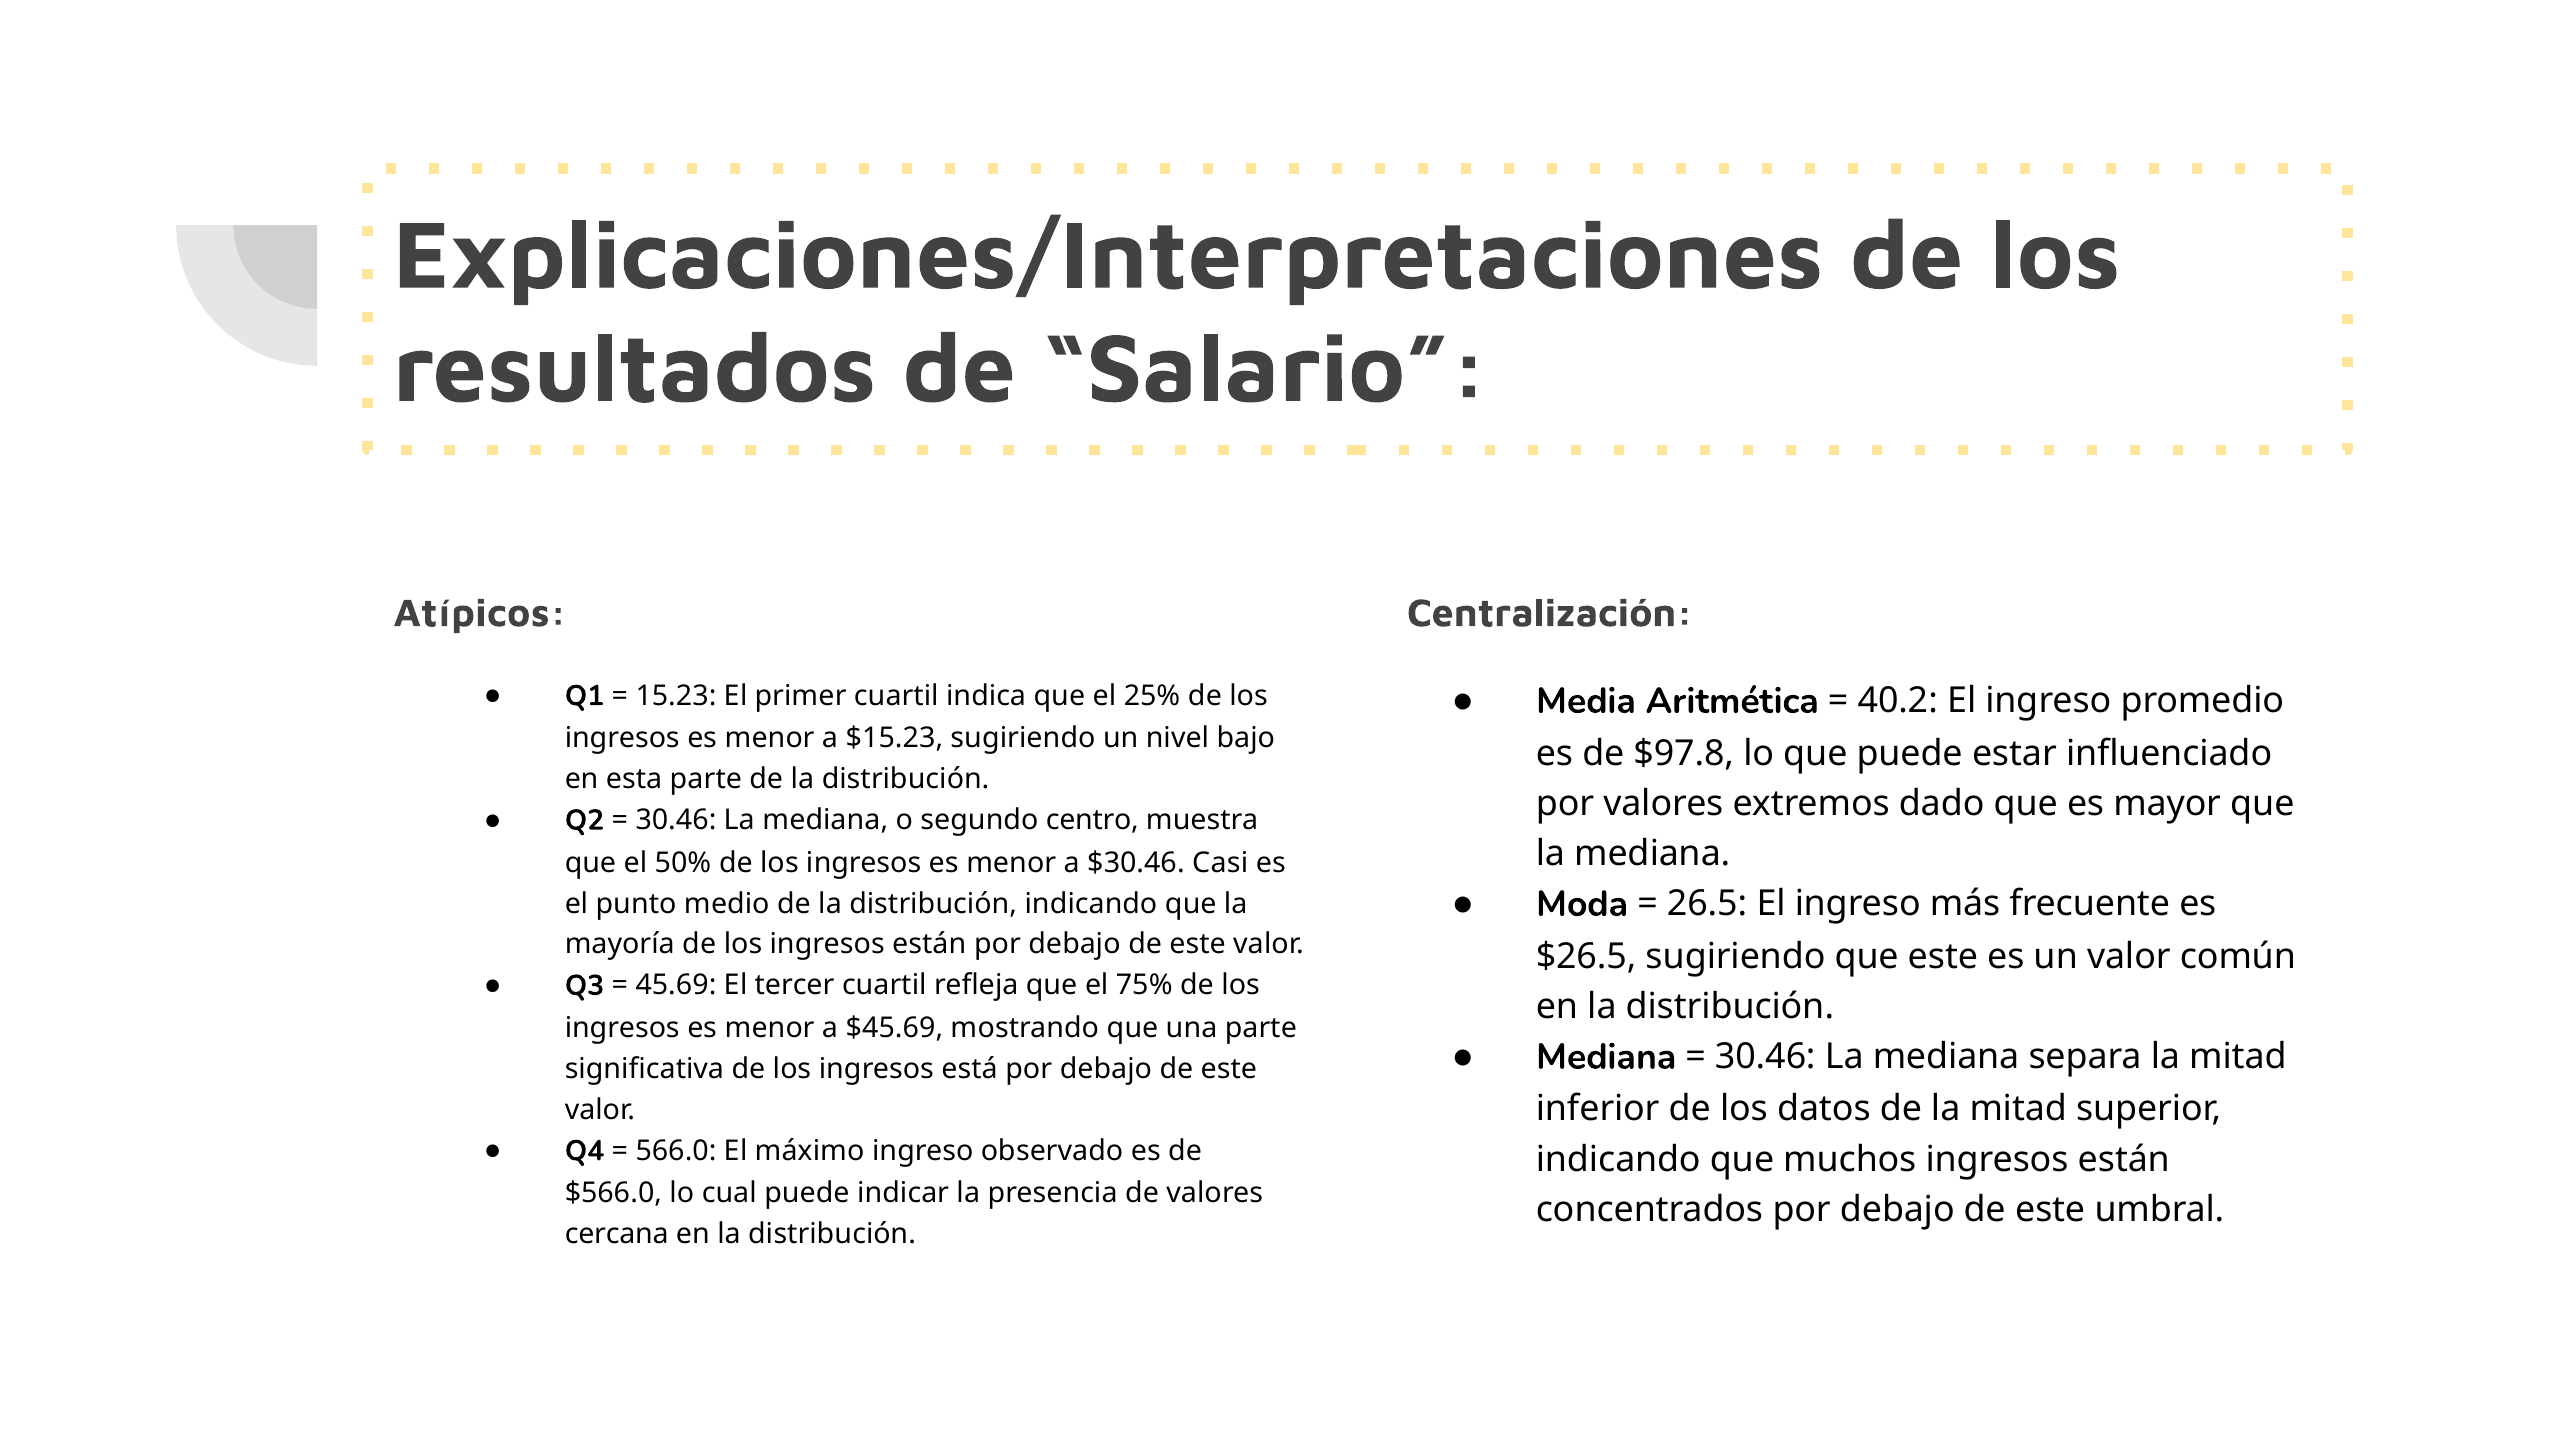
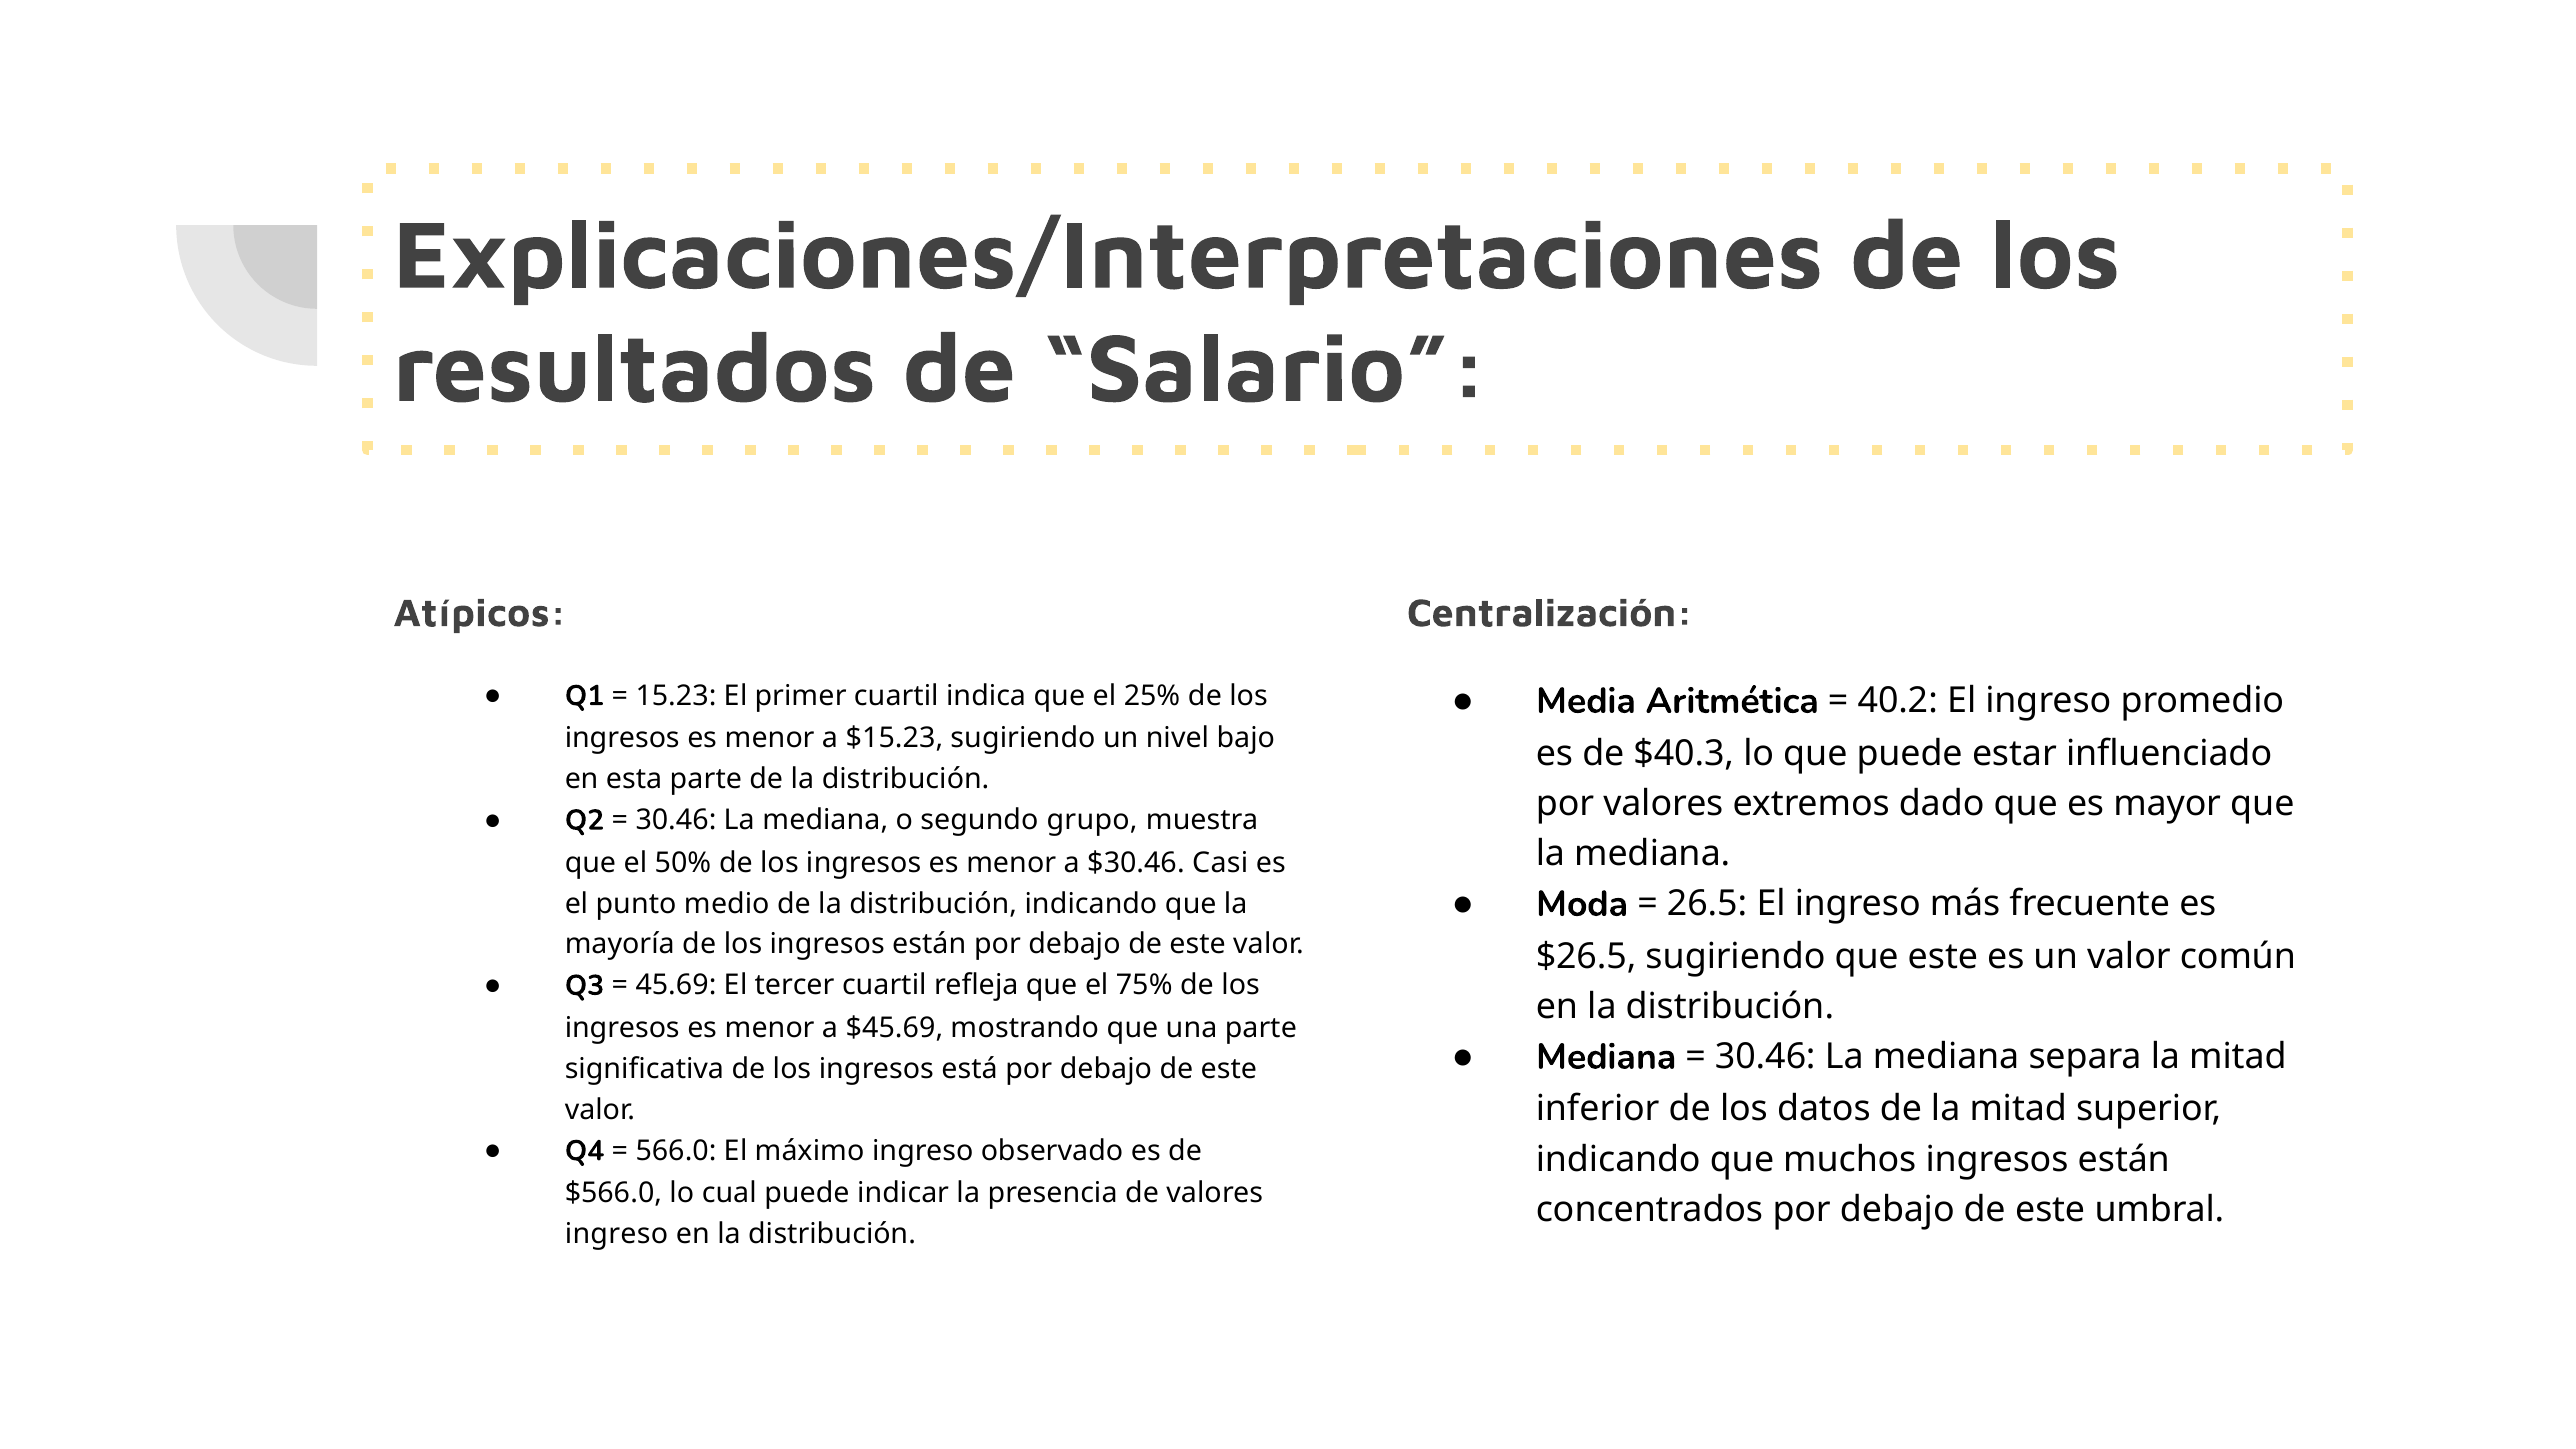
$97.8: $97.8 -> $40.3 (1684, 753)
centro: centro -> grupo (1092, 820)
cercana: cercana -> ingreso (617, 1234)
